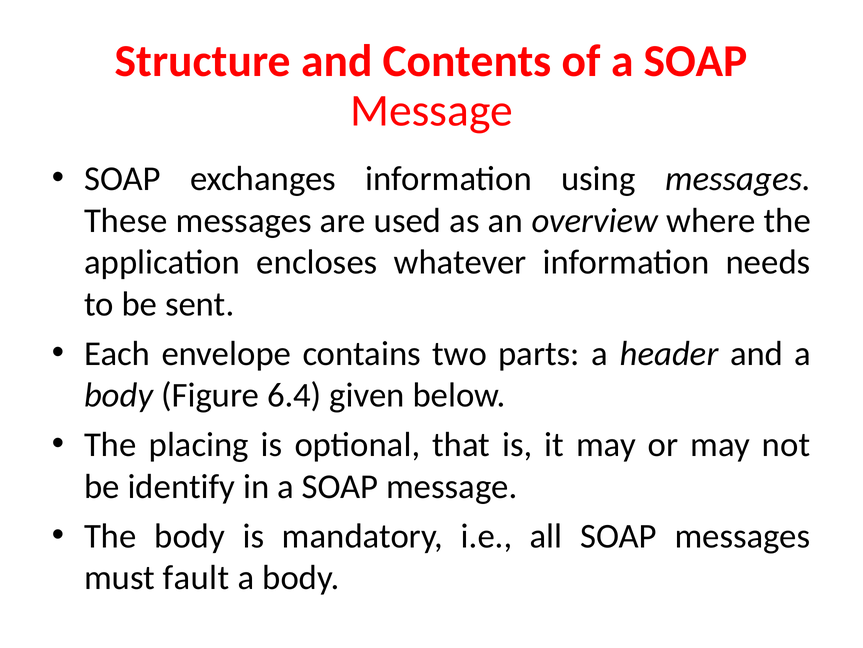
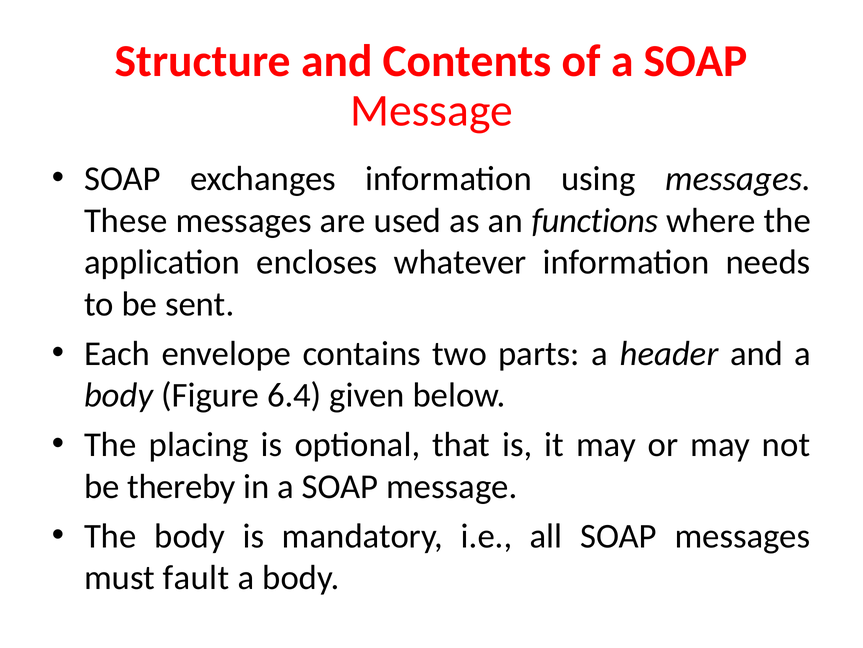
overview: overview -> functions (595, 220)
identify: identify -> thereby (181, 486)
